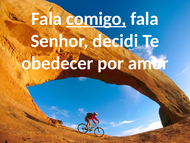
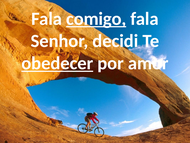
obedecer underline: none -> present (57, 63)
